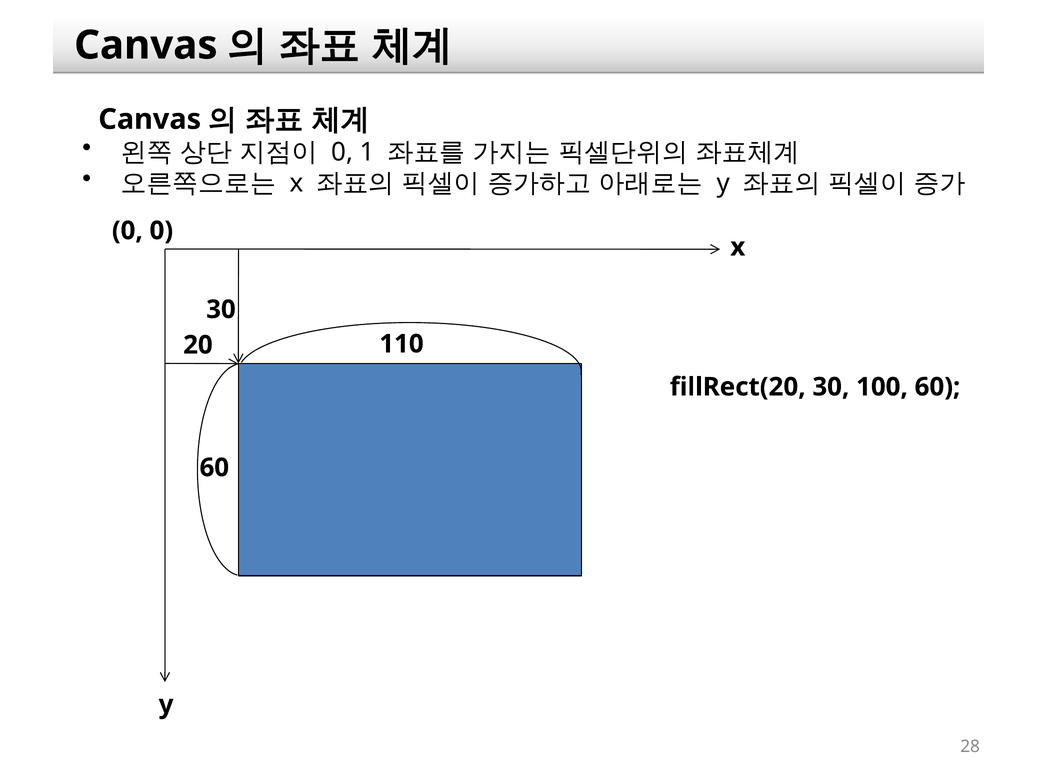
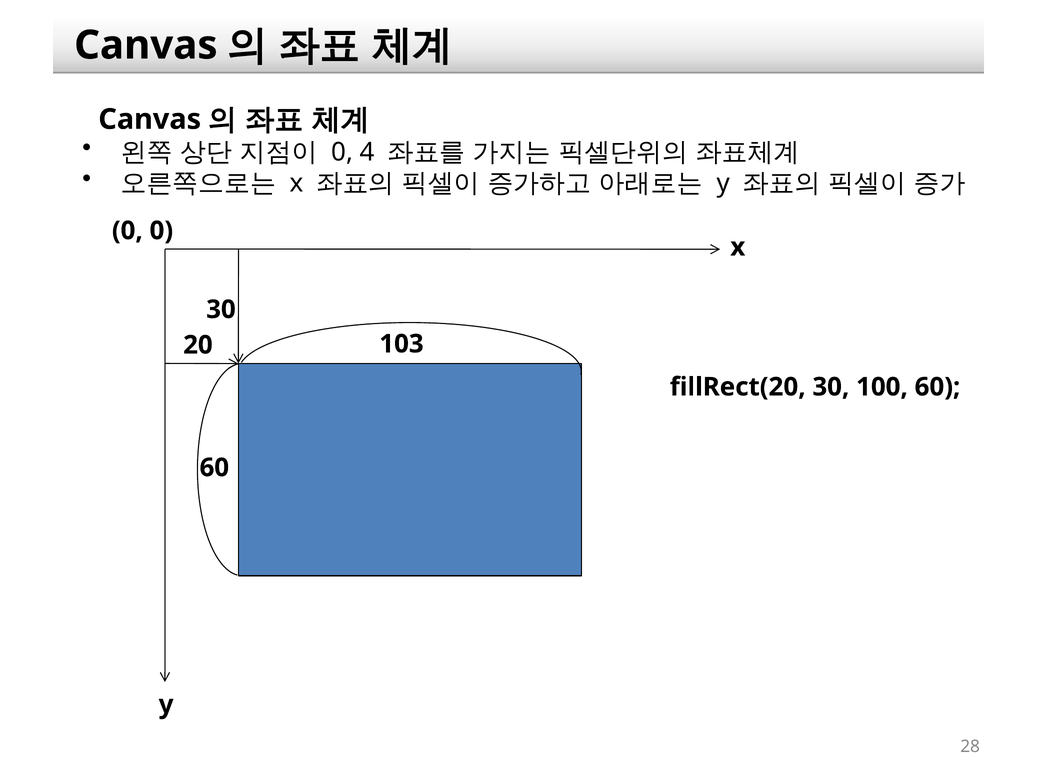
1: 1 -> 4 (367, 152)
110: 110 -> 103 (401, 344)
